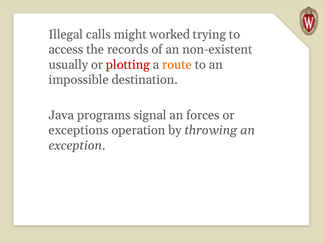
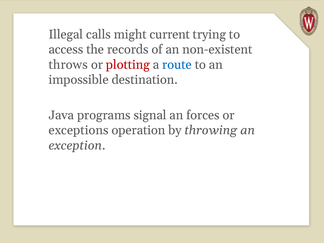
worked: worked -> current (170, 34)
usually: usually -> throws (68, 65)
route colour: orange -> blue (177, 65)
